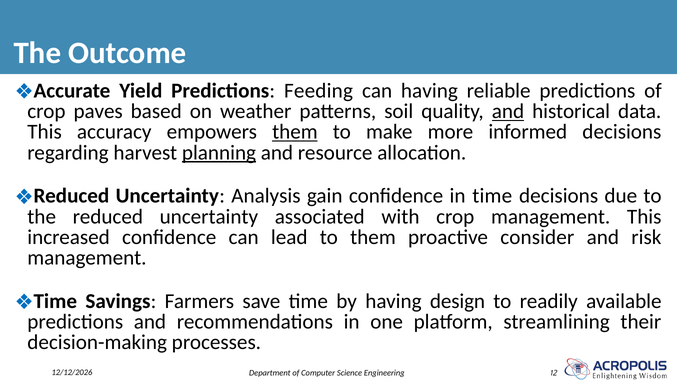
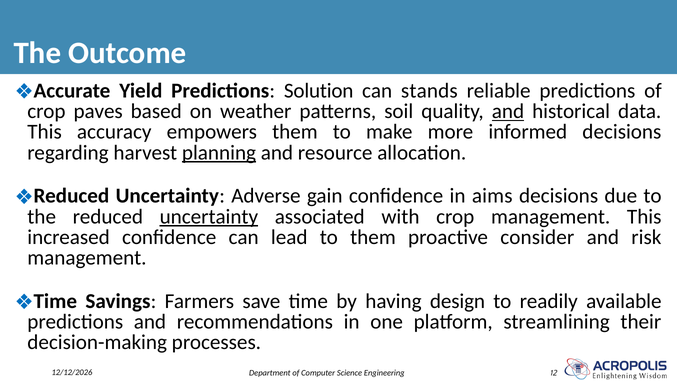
Feeding: Feeding -> Solution (319, 91)
can having: having -> stands (429, 91)
them underline: present -> none (295, 132)
Analysis: Analysis -> Adverse (266, 196)
in time: time -> aims (492, 196)
uncertainty underline: none -> present (209, 216)
